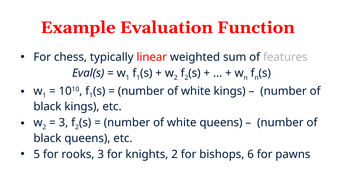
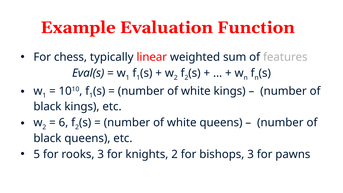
3: 3 -> 6 (63, 123)
bishops 6: 6 -> 3 (251, 154)
